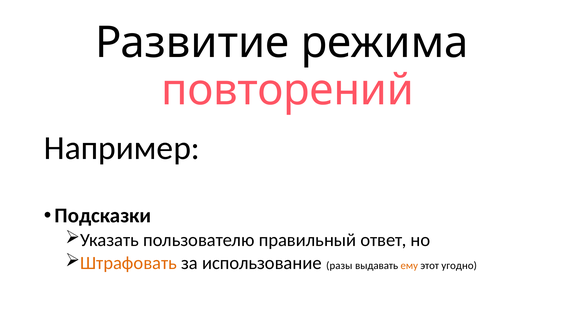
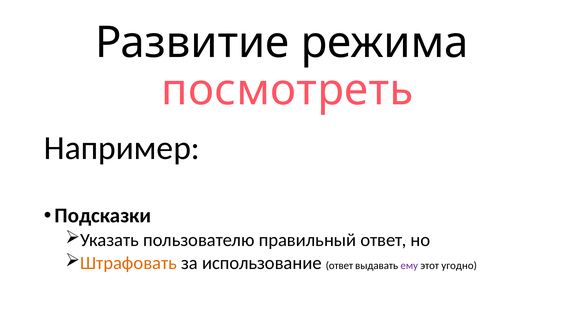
повторений: повторений -> посмотреть (287, 90)
использование разы: разы -> ответ (339, 265)
ему colour: orange -> purple (409, 265)
